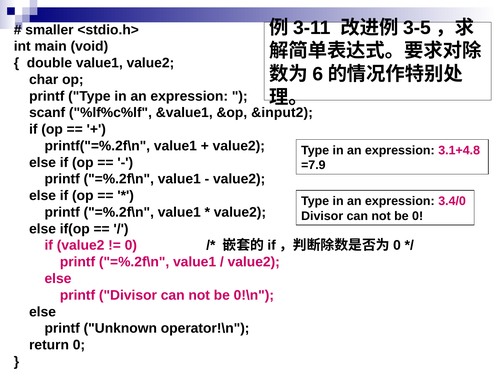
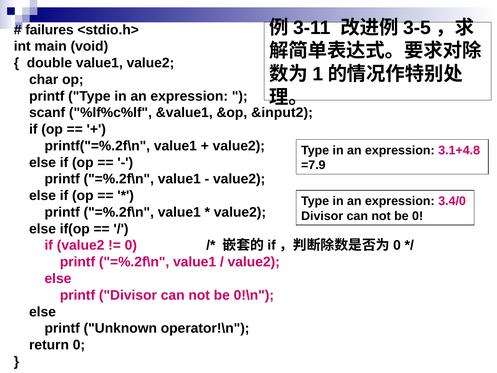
smaller: smaller -> failures (49, 30)
6: 6 -> 1 (318, 74)
